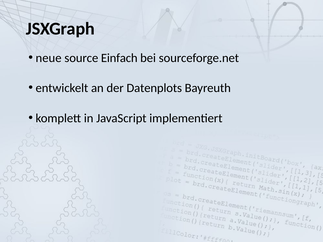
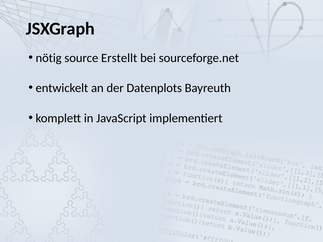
neue: neue -> nötig (49, 58)
Einfach: Einfach -> Erstellt (119, 58)
